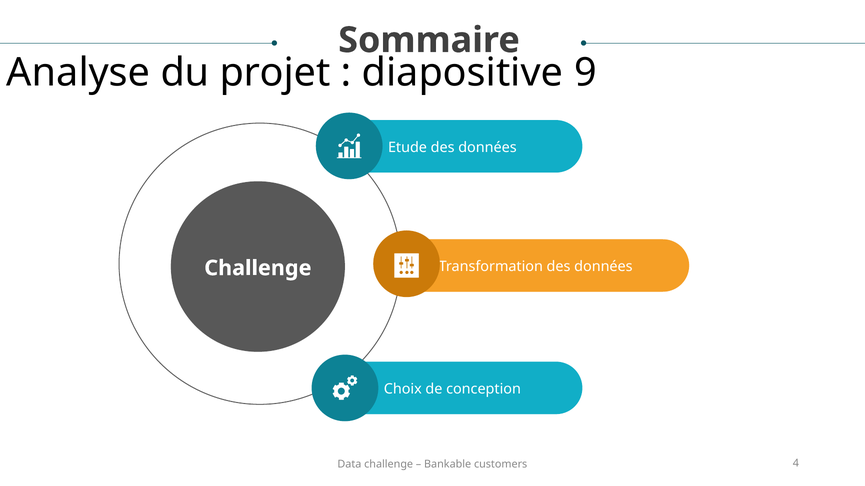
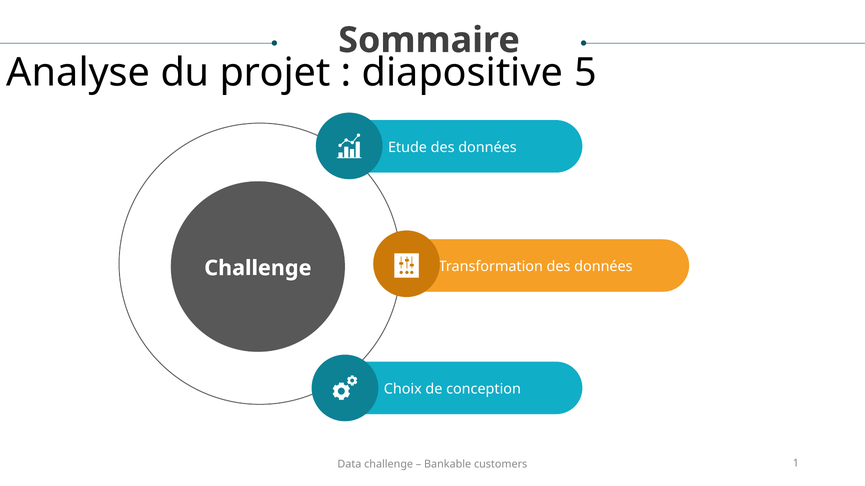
9: 9 -> 5 (586, 73)
4: 4 -> 1 (796, 464)
